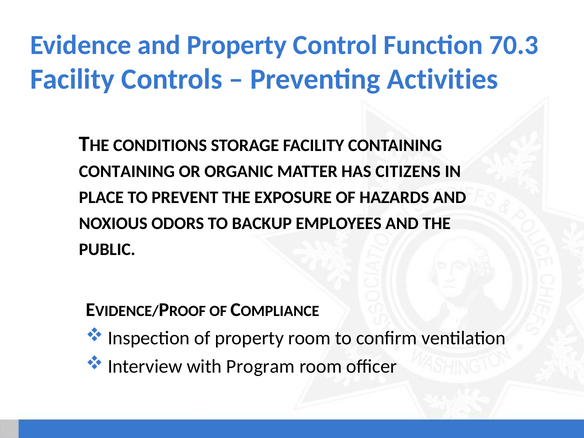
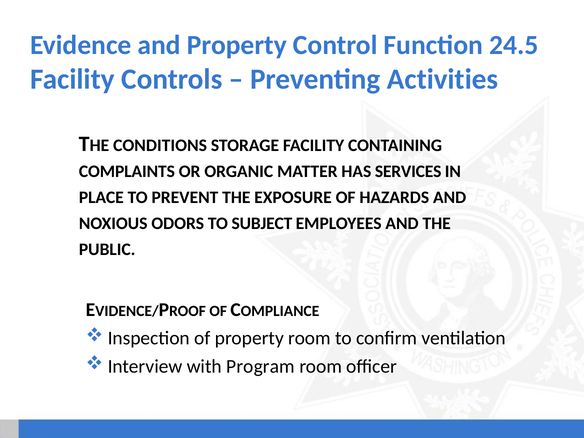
70.3: 70.3 -> 24.5 (514, 45)
CONTAINING: CONTAINING -> COMPLAINTS (127, 171)
CITIZENS: CITIZENS -> SERVICES (408, 171)
BACKUP: BACKUP -> SUBJECT (262, 223)
